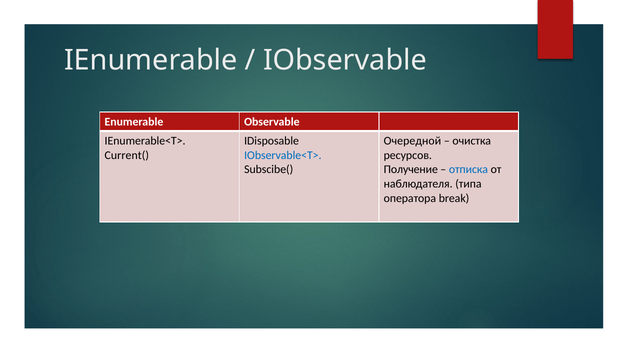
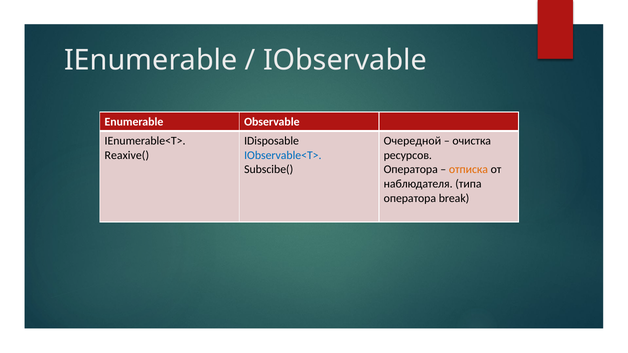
Current(: Current( -> Reaxive( (127, 155)
Получение: Получение -> Оператора (411, 170)
отписка colour: blue -> orange (468, 170)
